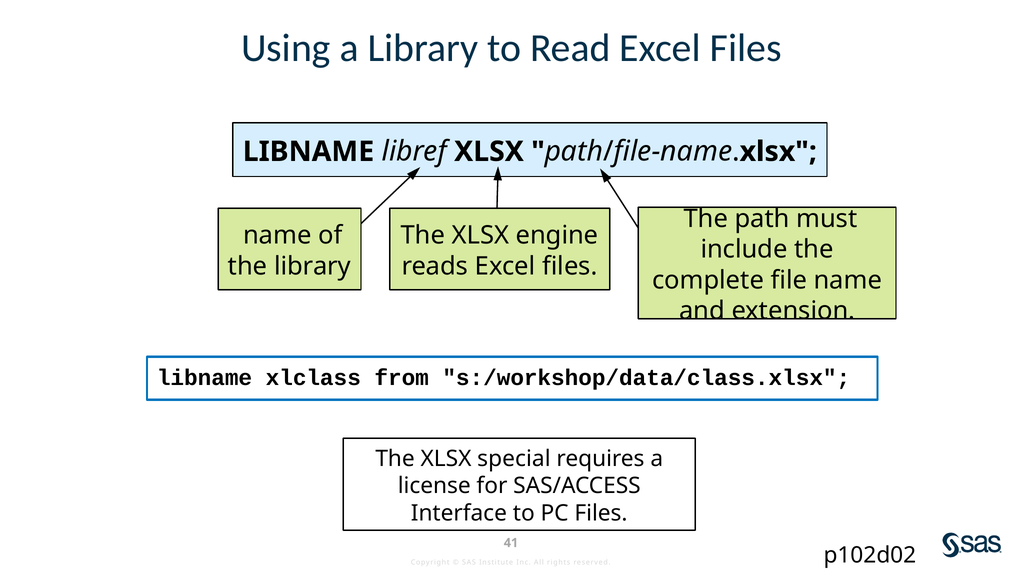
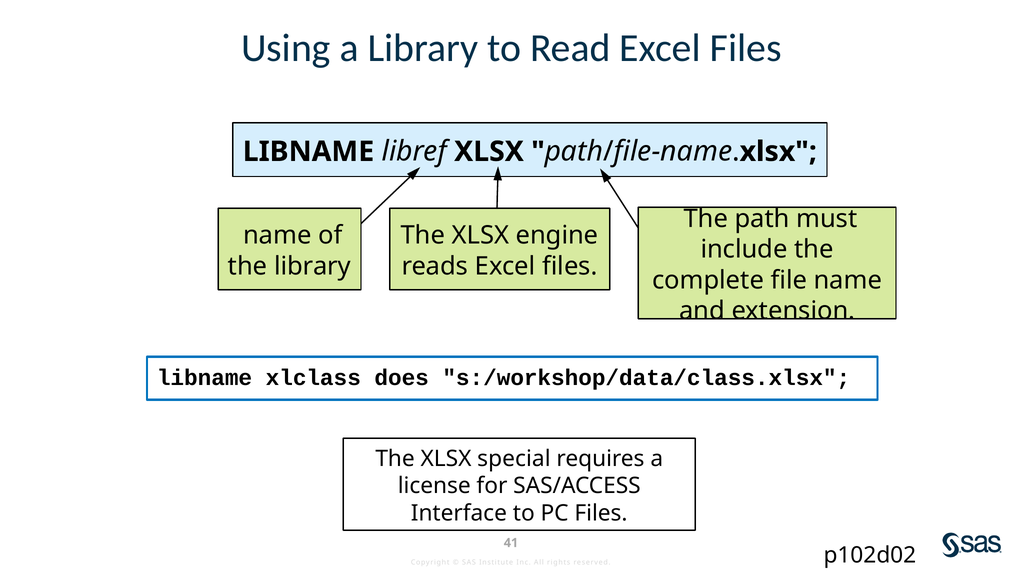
from: from -> does (402, 378)
